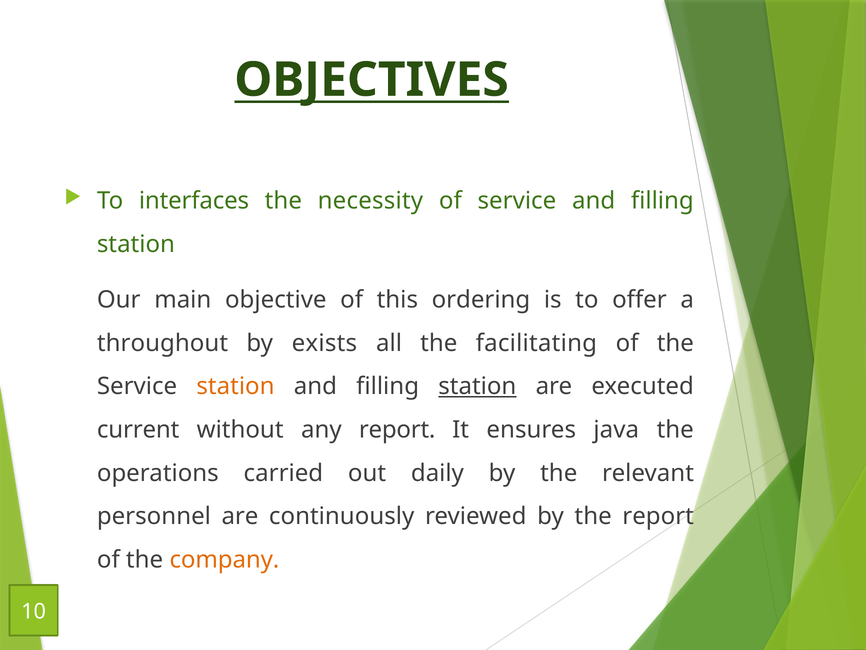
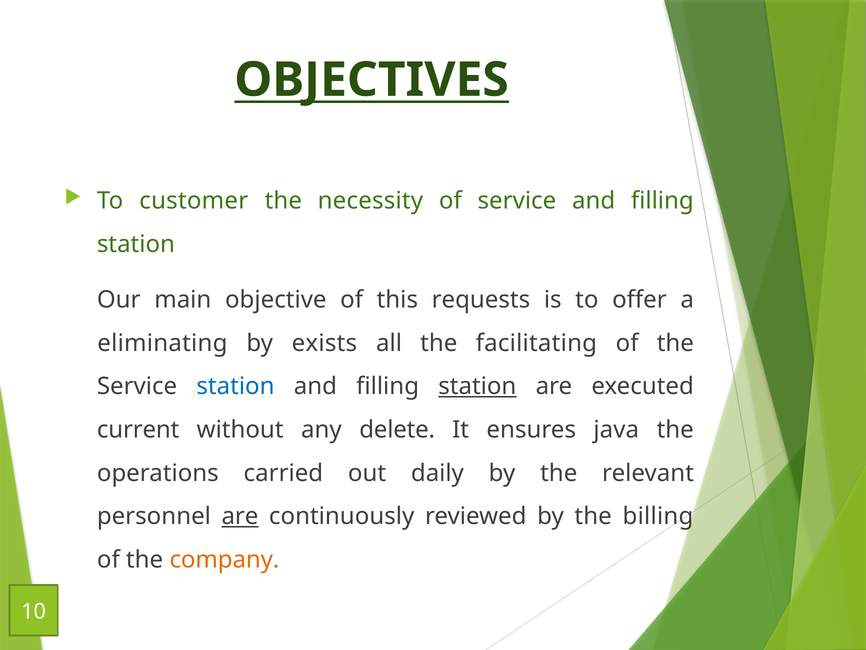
interfaces: interfaces -> customer (194, 201)
ordering: ordering -> requests (481, 299)
throughout: throughout -> eliminating (162, 343)
station colour: orange -> blue (235, 386)
any report: report -> delete (397, 429)
are underline: none -> present (240, 516)
the report: report -> billing (658, 516)
